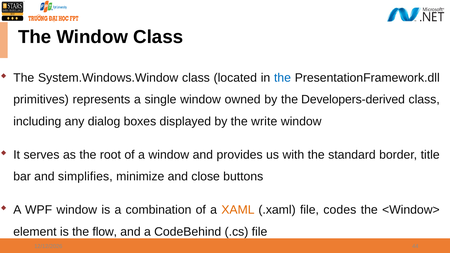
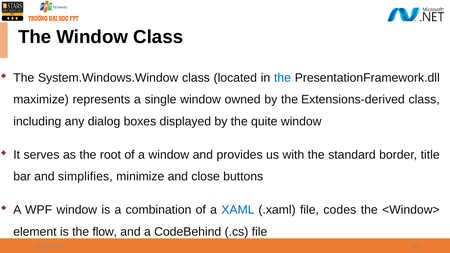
primitives: primitives -> maximize (41, 100)
Developers-derived: Developers-derived -> Extensions-derived (353, 100)
write: write -> quite (264, 122)
XAML colour: orange -> blue (238, 210)
